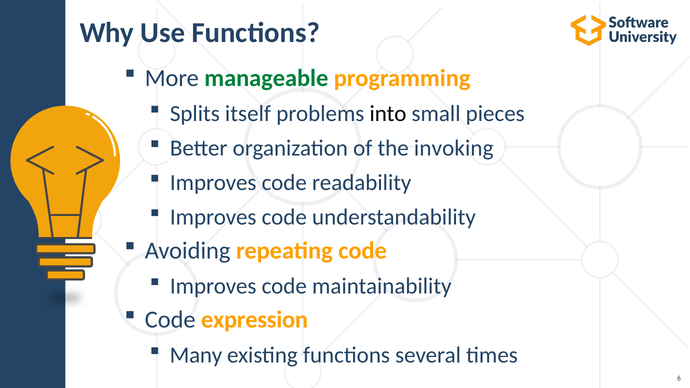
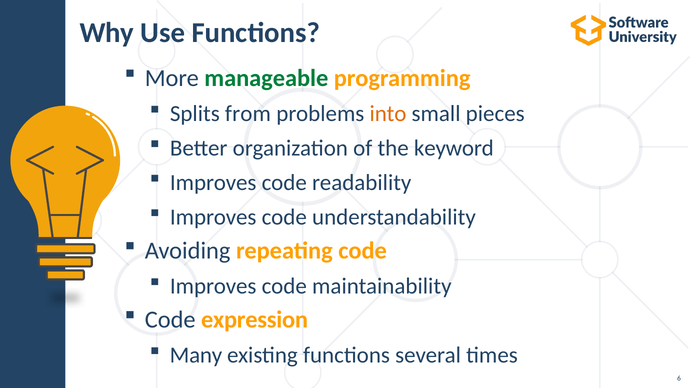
itself: itself -> from (248, 114)
into colour: black -> orange (388, 114)
invoking: invoking -> keyword (454, 148)
